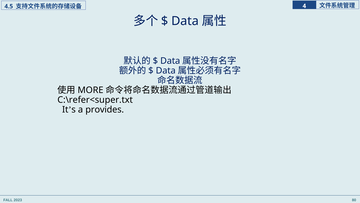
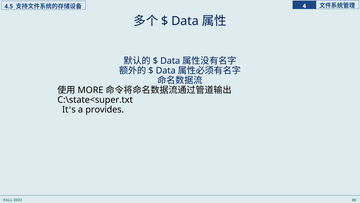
C:\refer<super.txt: C:\refer<super.txt -> C:\state<super.txt (95, 100)
